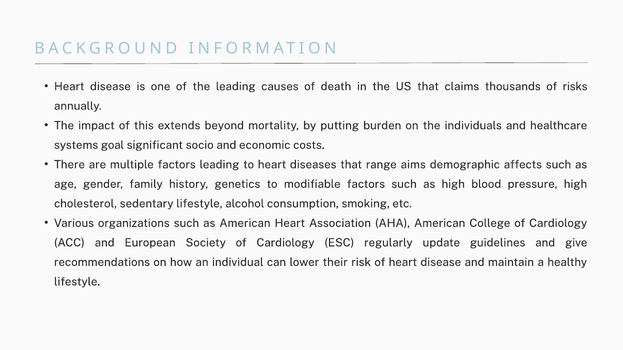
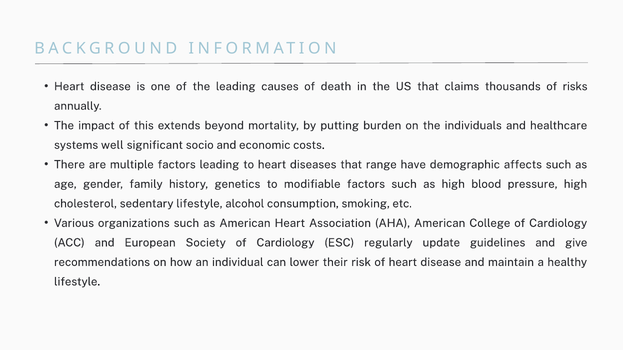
goal: goal -> well (112, 145)
aims: aims -> have (413, 165)
